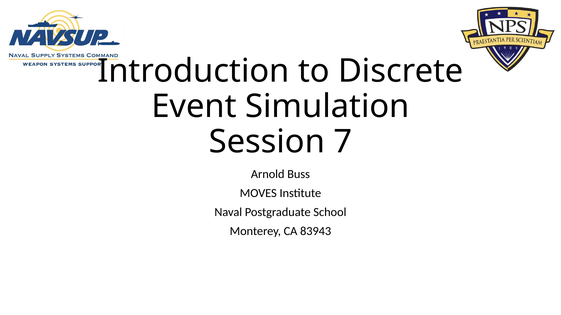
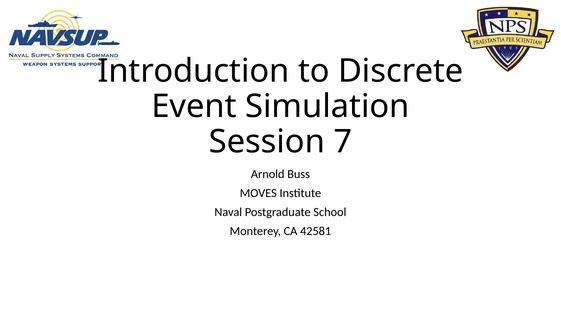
83943: 83943 -> 42581 (316, 232)
